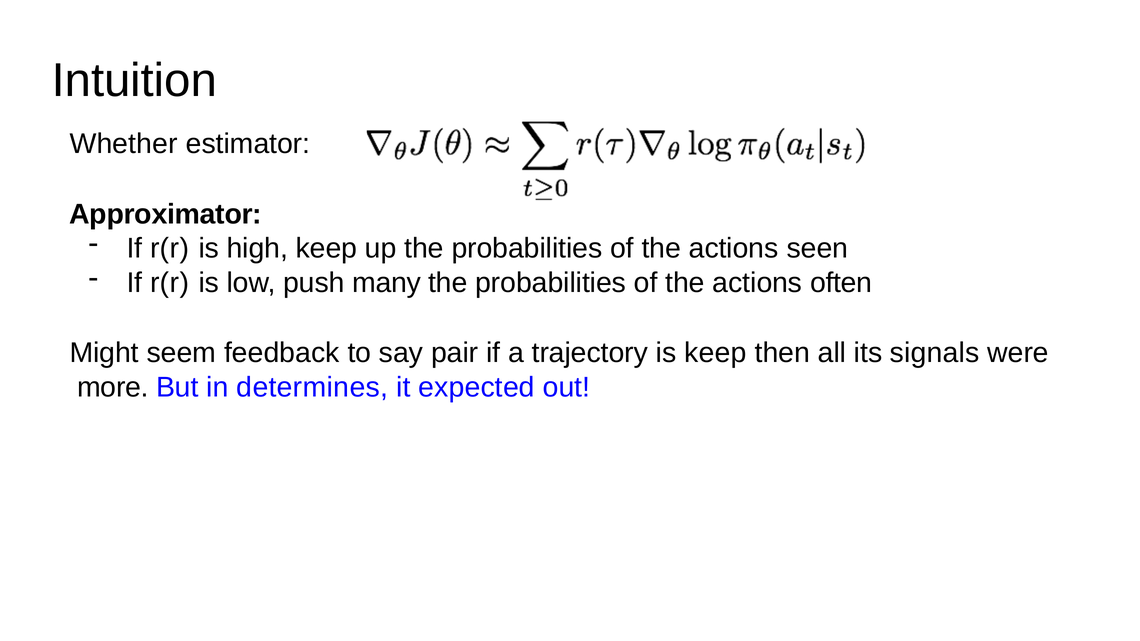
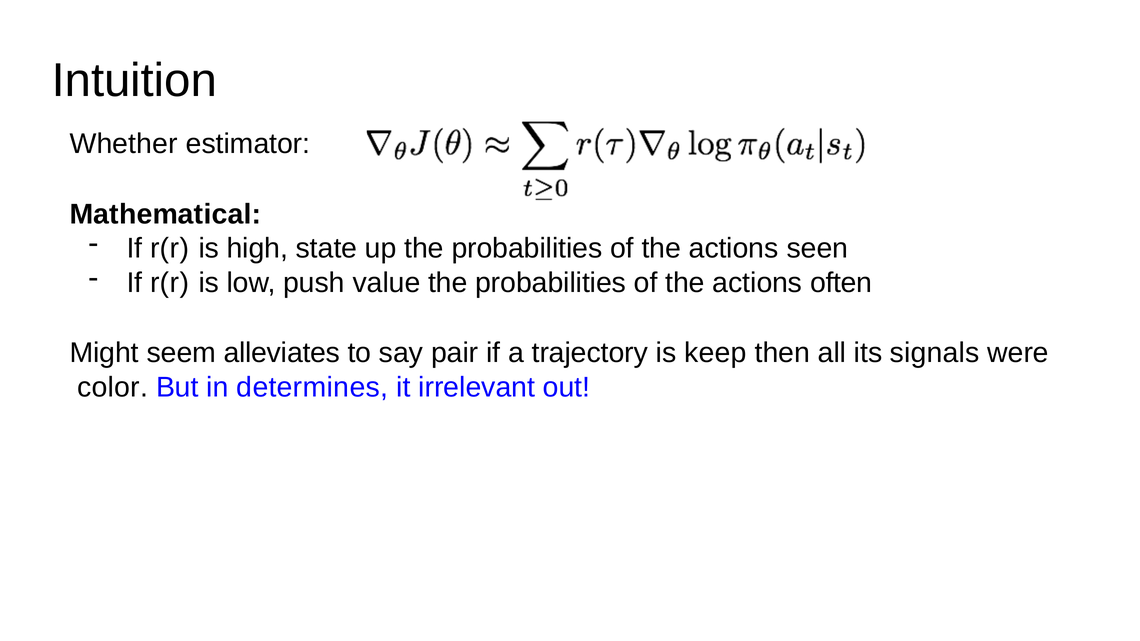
Approximator: Approximator -> Mathematical (165, 214)
high keep: keep -> state (327, 249)
many: many -> value (387, 283)
feedback: feedback -> alleviates (282, 353)
more: more -> color (113, 387)
expected: expected -> irrelevant (477, 387)
